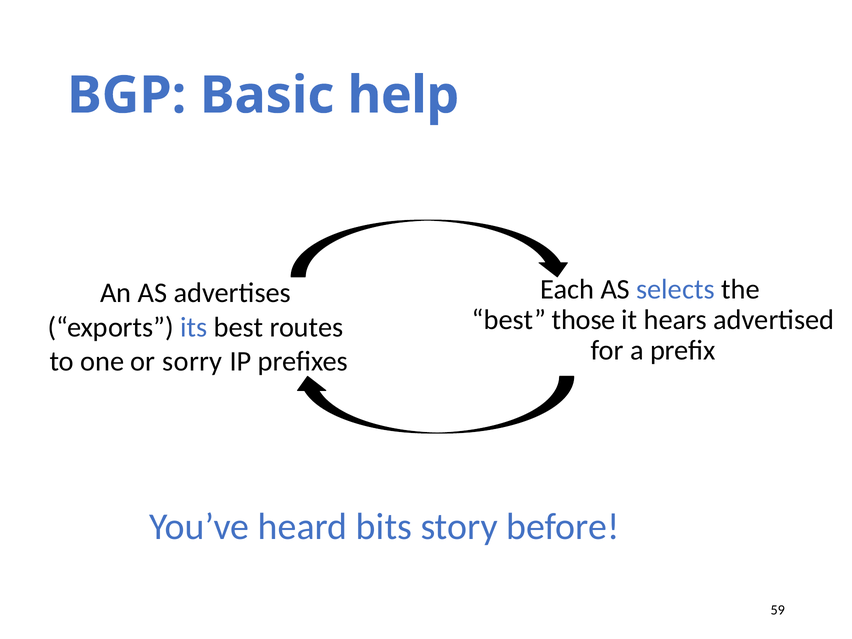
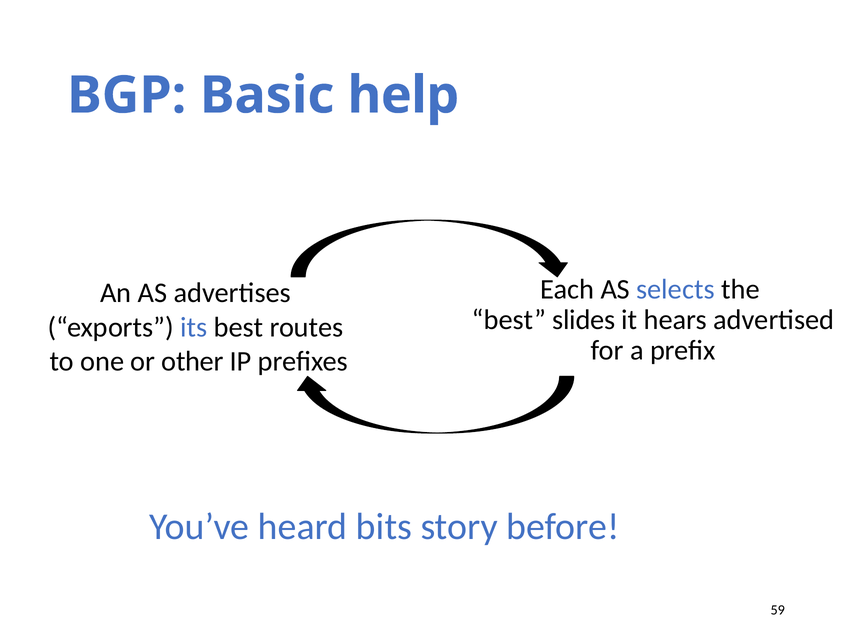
those: those -> slides (584, 320)
sorry: sorry -> other (193, 361)
